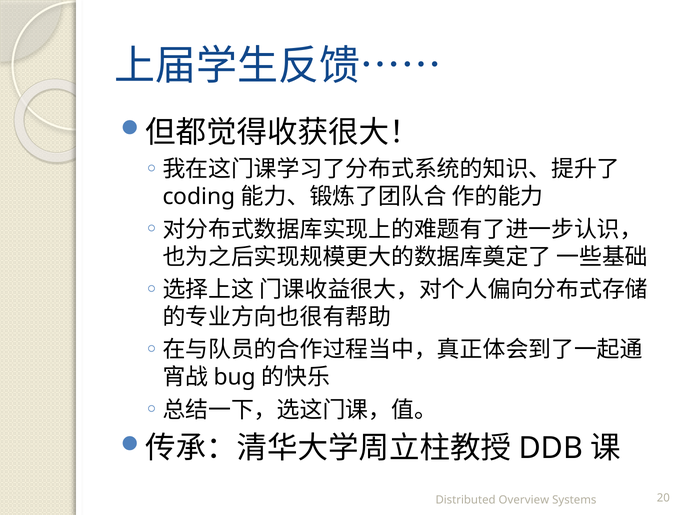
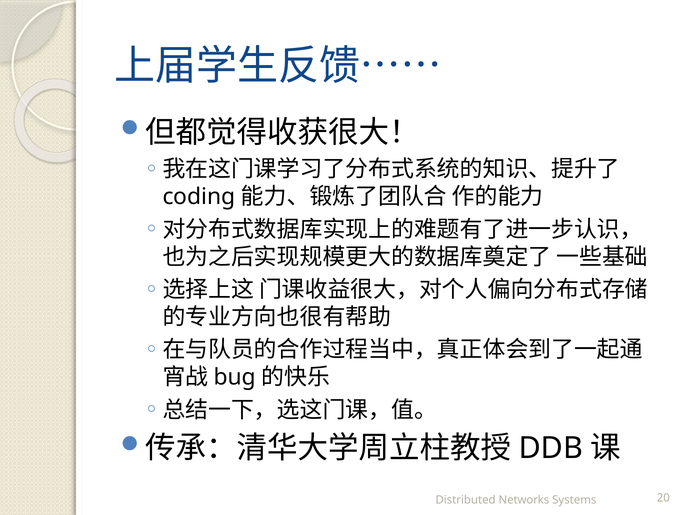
Overview: Overview -> Networks (524, 499)
